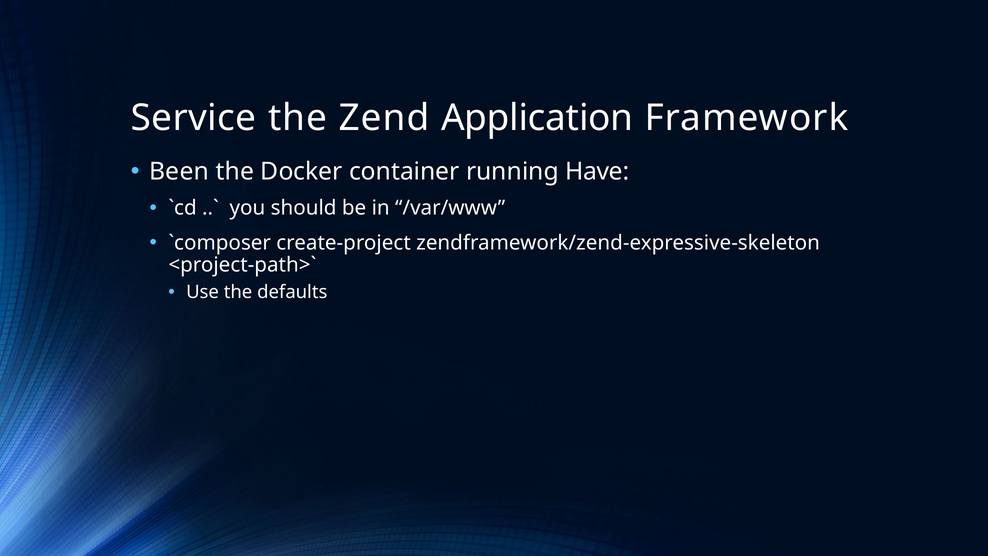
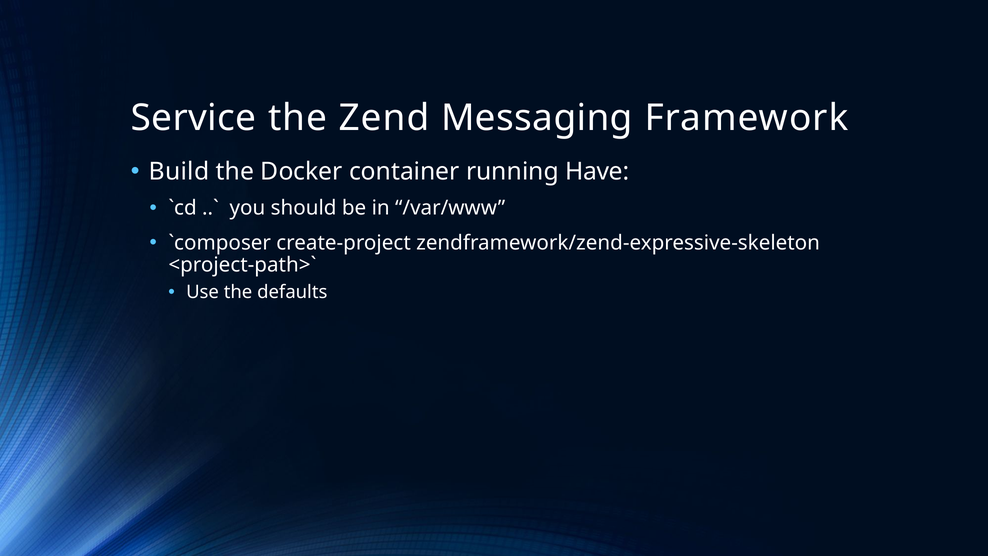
Application: Application -> Messaging (537, 118)
Been: Been -> Build (179, 171)
